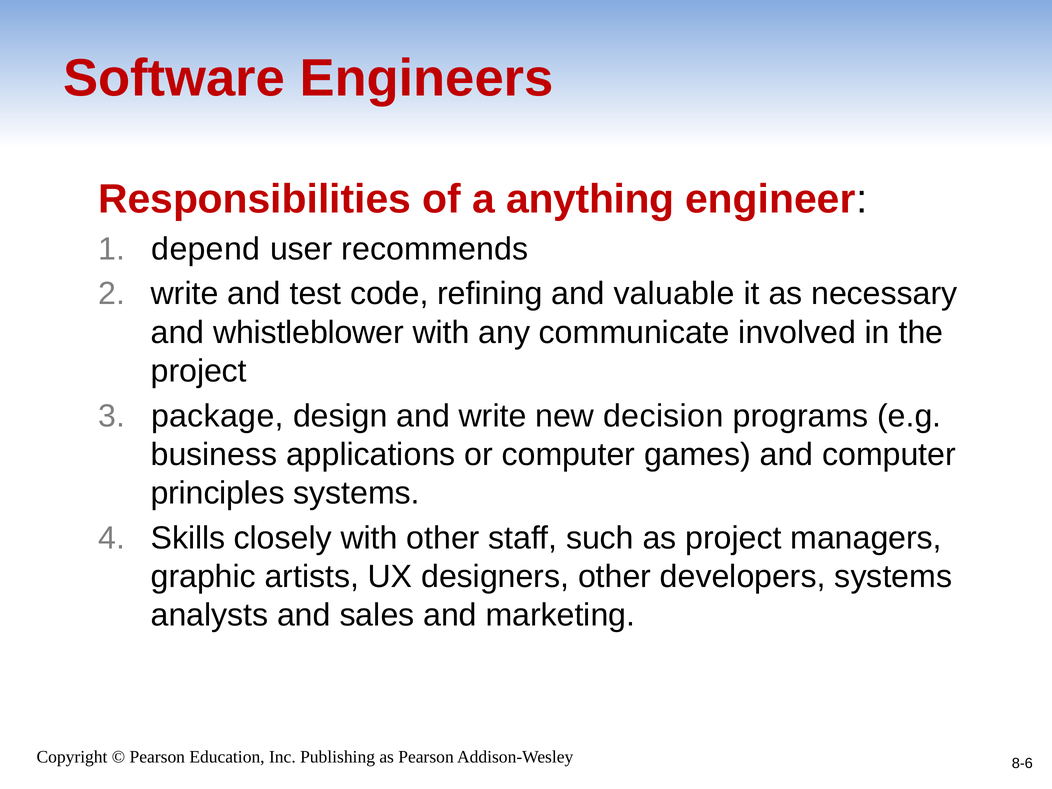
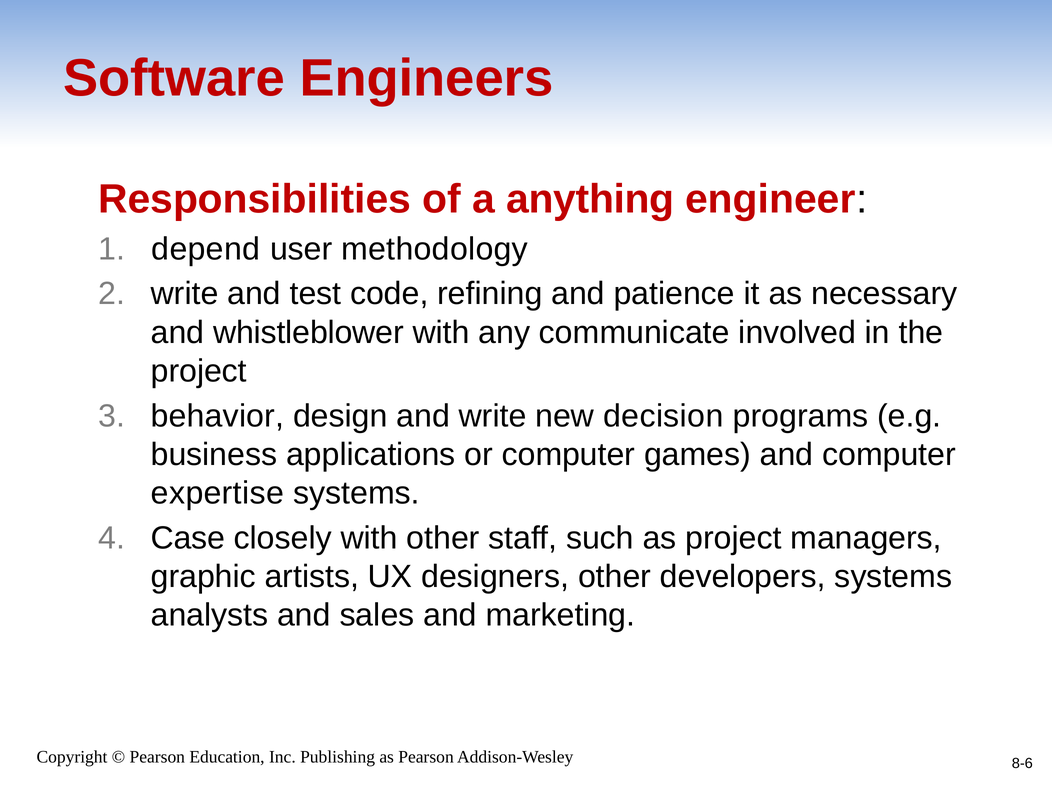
recommends: recommends -> methodology (435, 249)
valuable: valuable -> patience (674, 294)
package: package -> behavior (217, 416)
principles: principles -> expertise (217, 493)
Skills: Skills -> Case (188, 538)
